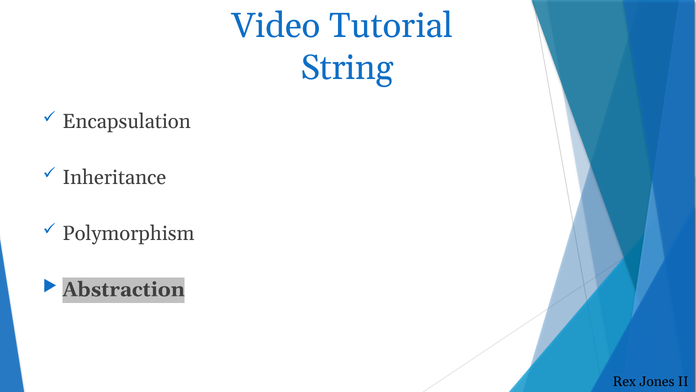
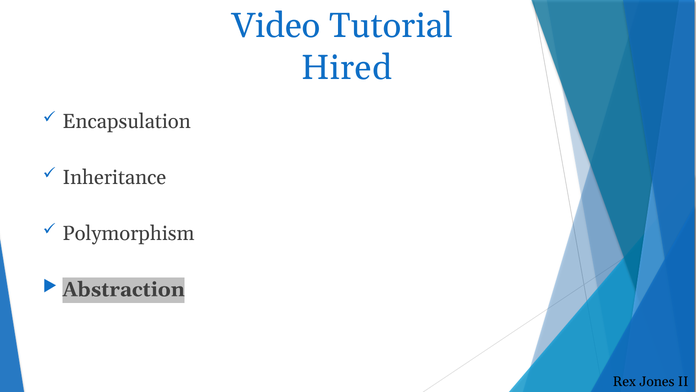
String: String -> Hired (347, 68)
